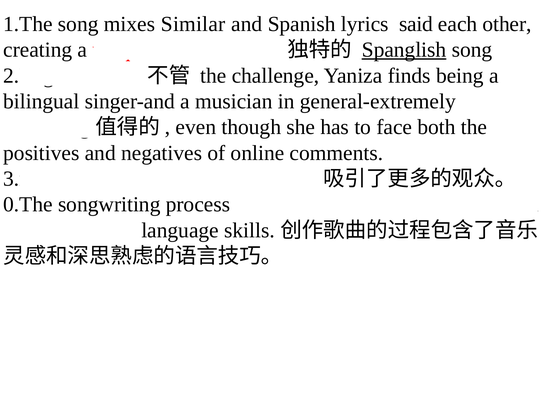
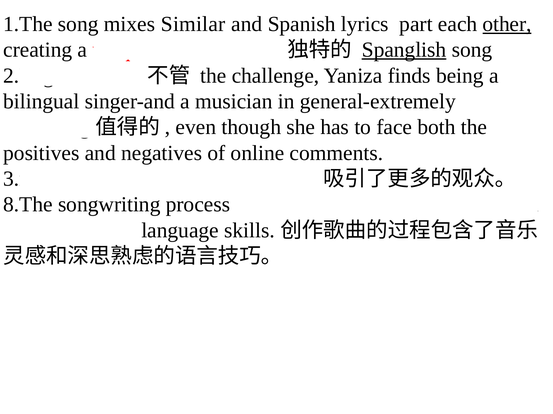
said: said -> part (416, 24)
other underline: none -> present (507, 24)
0.The: 0.The -> 8.The (28, 205)
